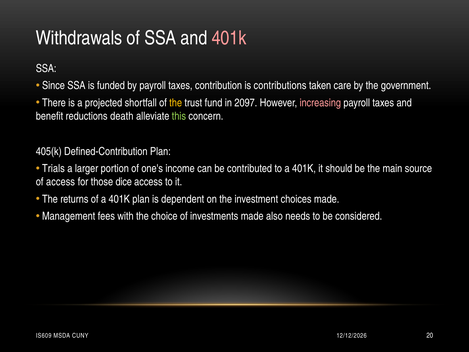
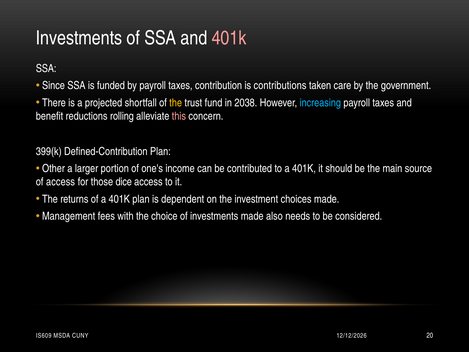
Withdrawals: Withdrawals -> Investments (79, 38)
2097: 2097 -> 2038 (246, 103)
increasing colour: pink -> light blue (320, 103)
death: death -> rolling (122, 116)
this colour: light green -> pink (179, 116)
405(k: 405(k -> 399(k (49, 151)
Trials: Trials -> Other (54, 168)
